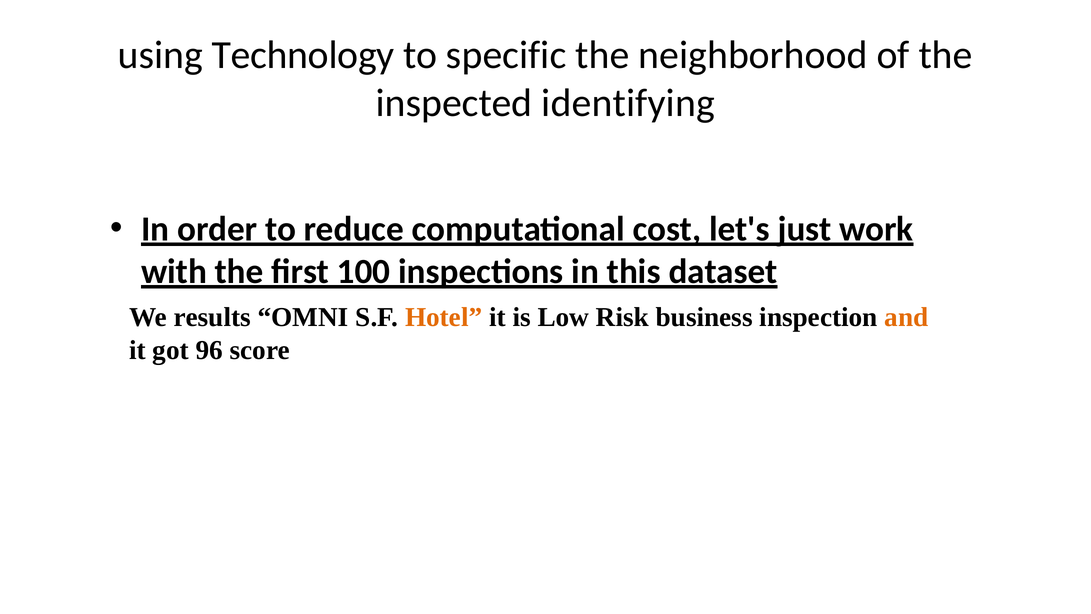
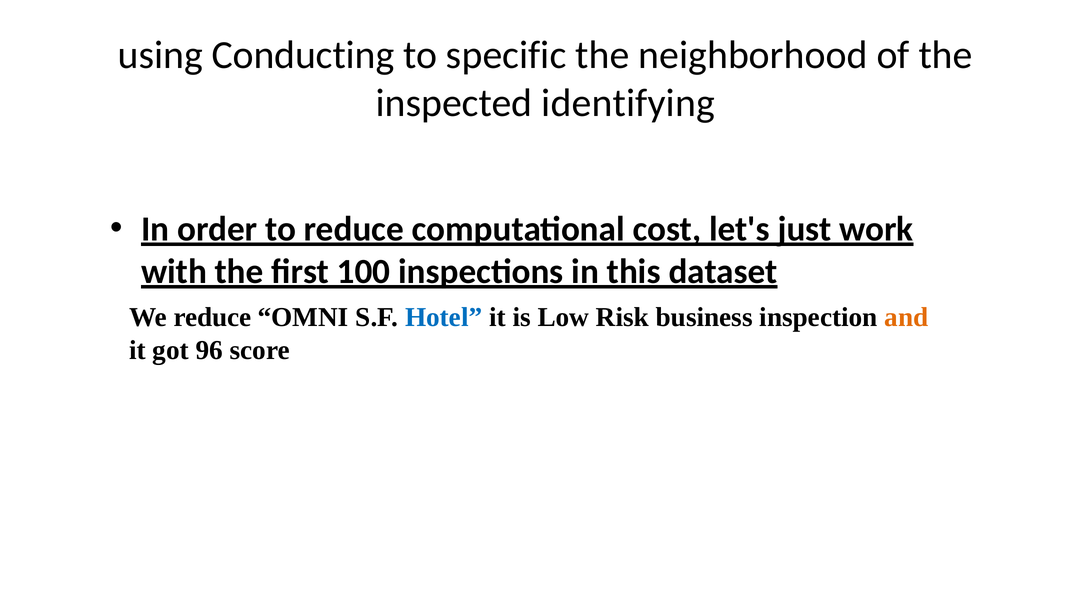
Technology: Technology -> Conducting (303, 55)
We results: results -> reduce (212, 317)
Hotel colour: orange -> blue (444, 317)
